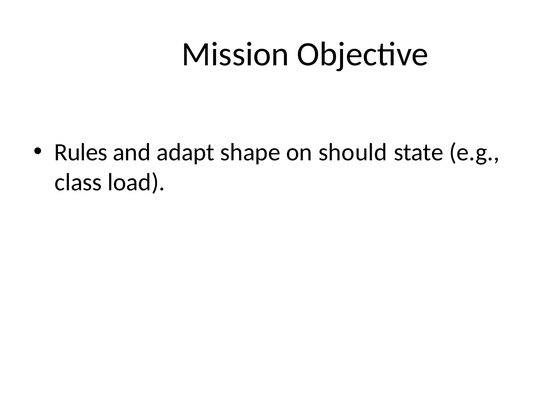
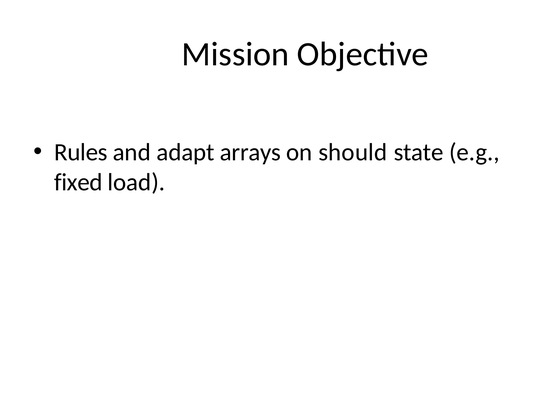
shape: shape -> arrays (250, 152)
class: class -> fixed (78, 182)
